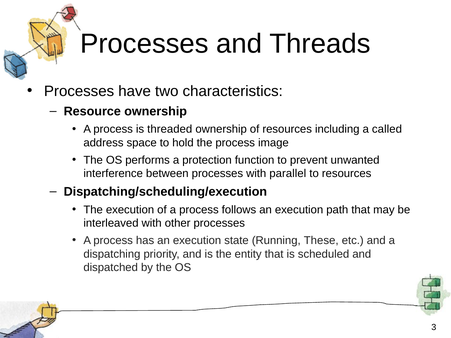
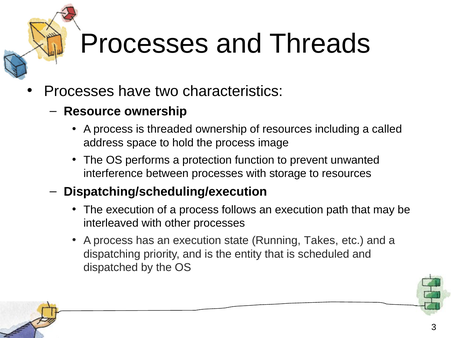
parallel: parallel -> storage (288, 174)
These: These -> Takes (321, 241)
